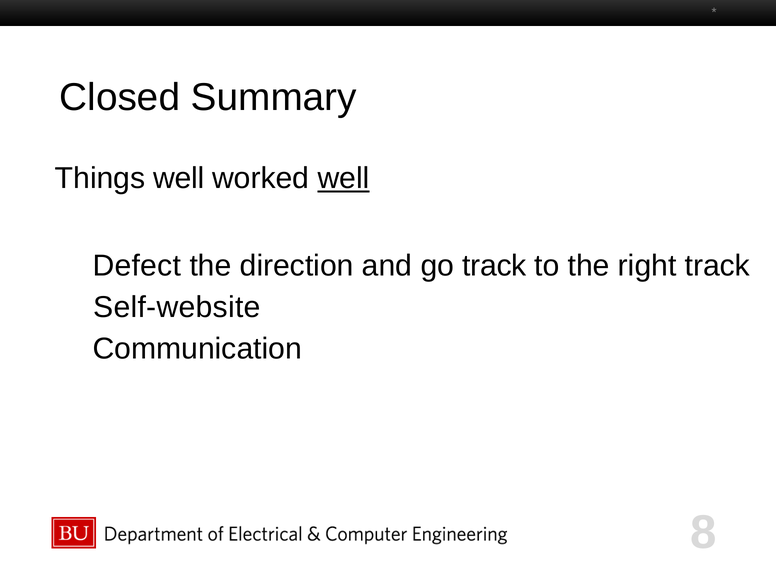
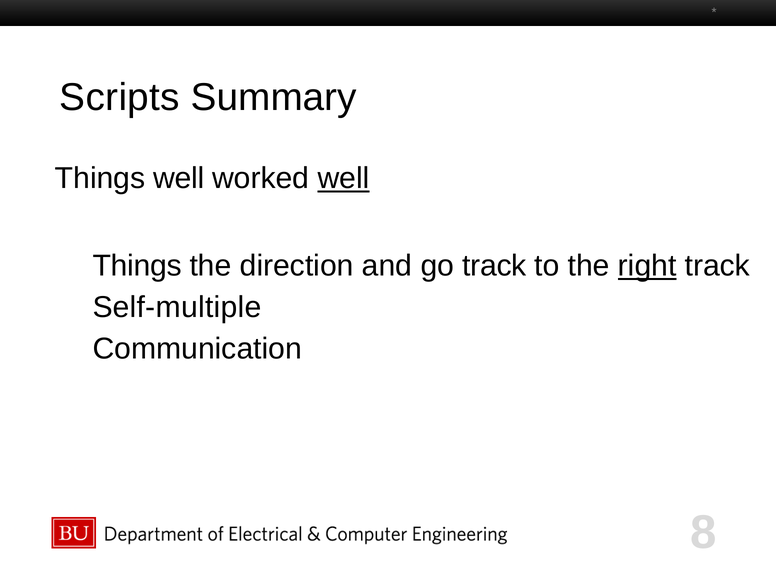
Closed: Closed -> Scripts (120, 98)
Defect: Defect -> Things (137, 266)
right underline: none -> present (647, 266)
Self-website: Self-website -> Self-multiple (177, 307)
